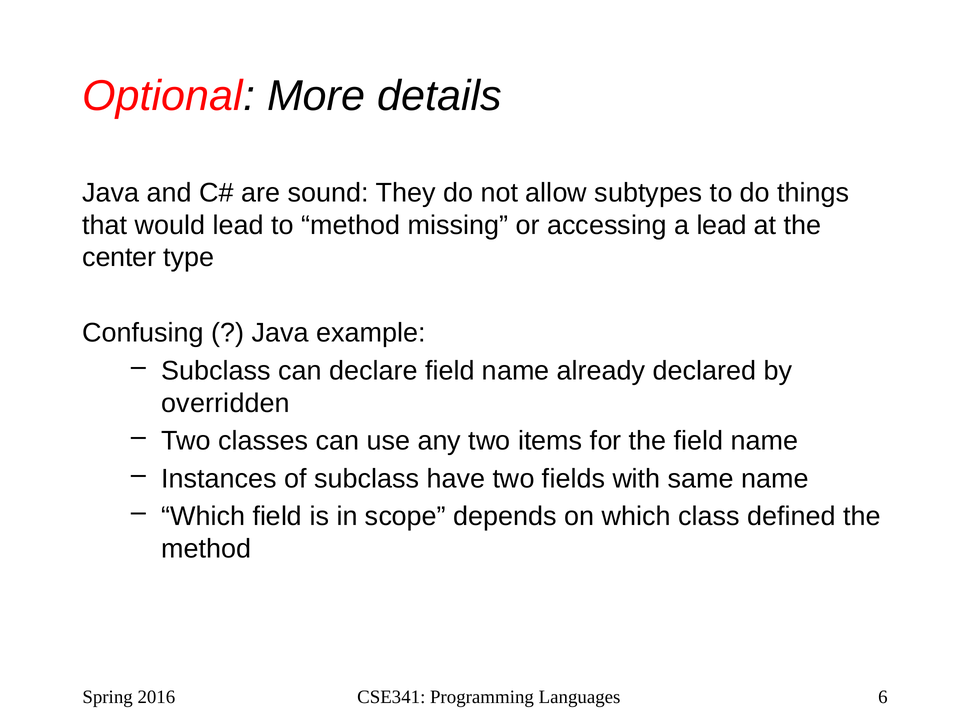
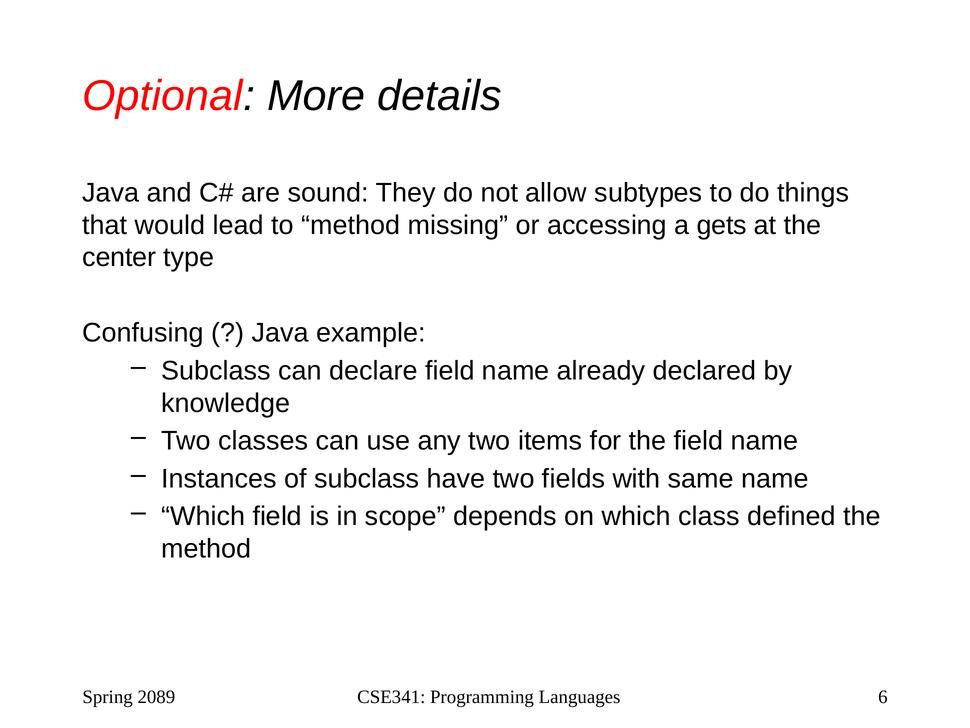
a lead: lead -> gets (722, 225)
overridden: overridden -> knowledge (226, 403)
2016: 2016 -> 2089 (156, 696)
